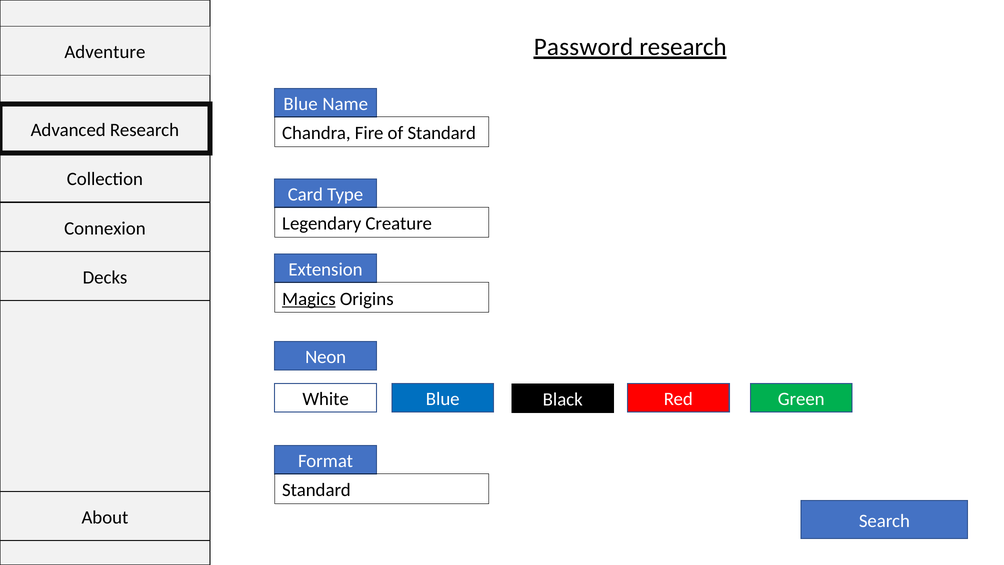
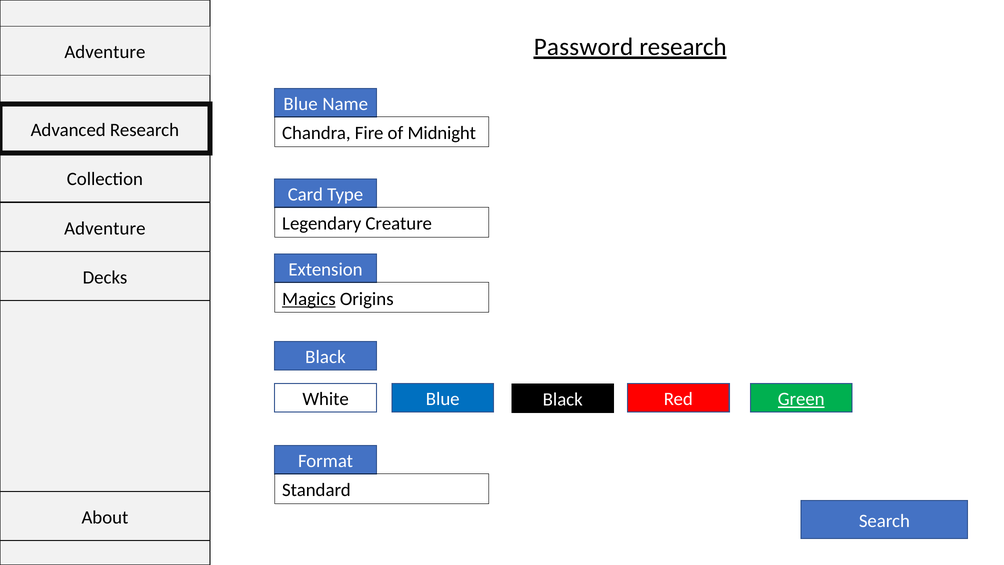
of Standard: Standard -> Midnight (442, 133)
Connexion: Connexion -> Adventure (105, 228)
Neon: Neon -> Black (325, 357)
Green underline: none -> present (801, 399)
